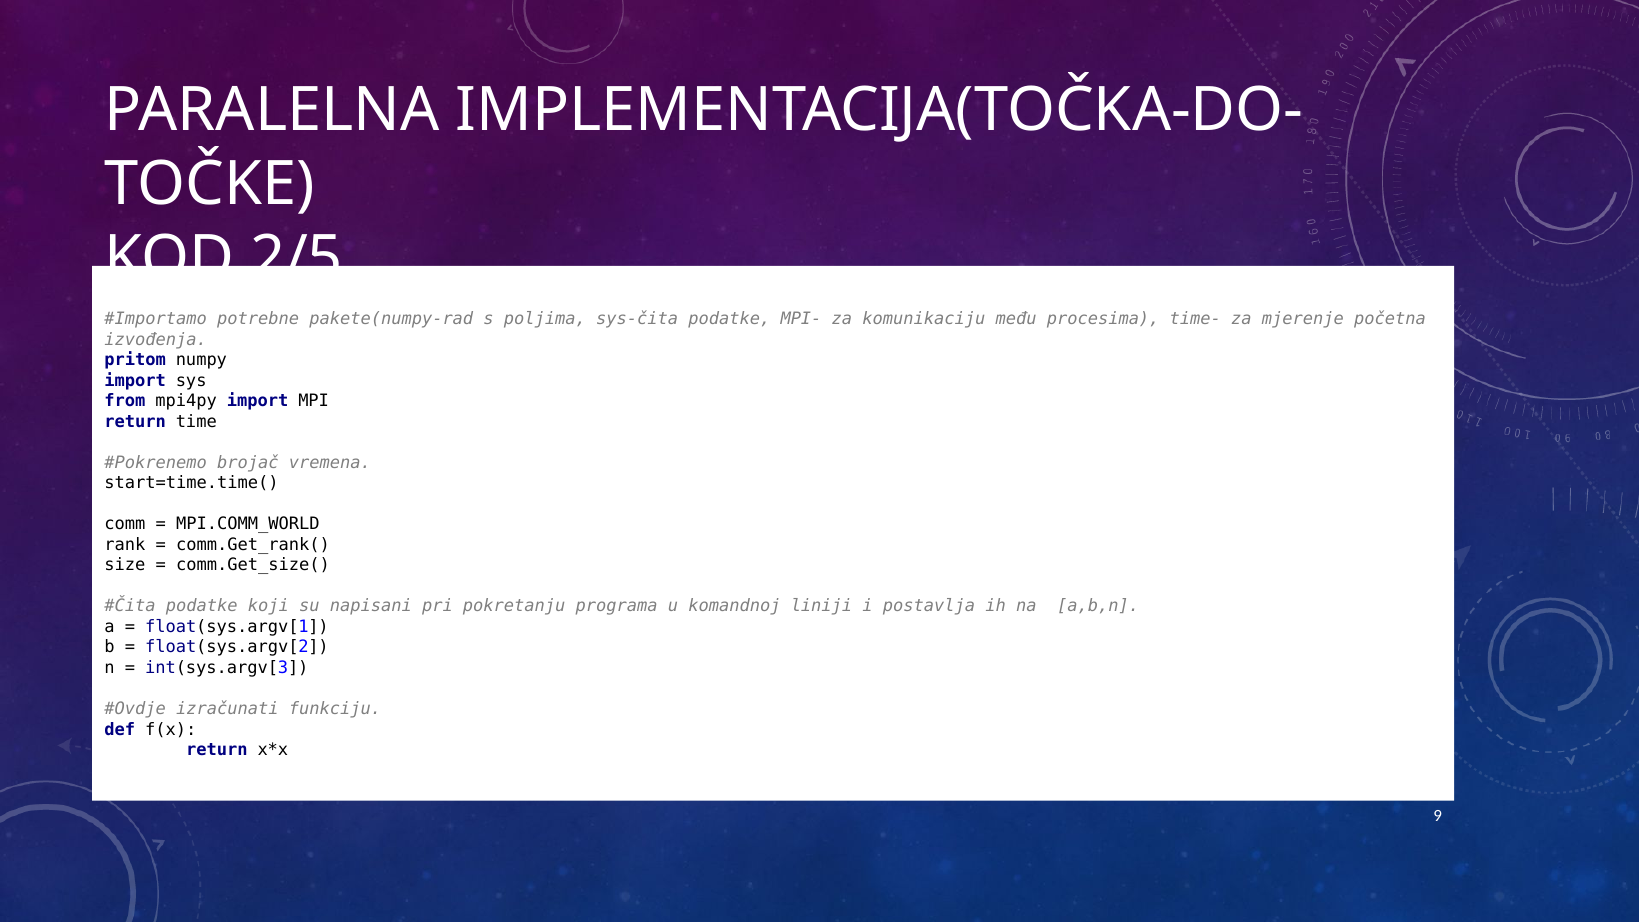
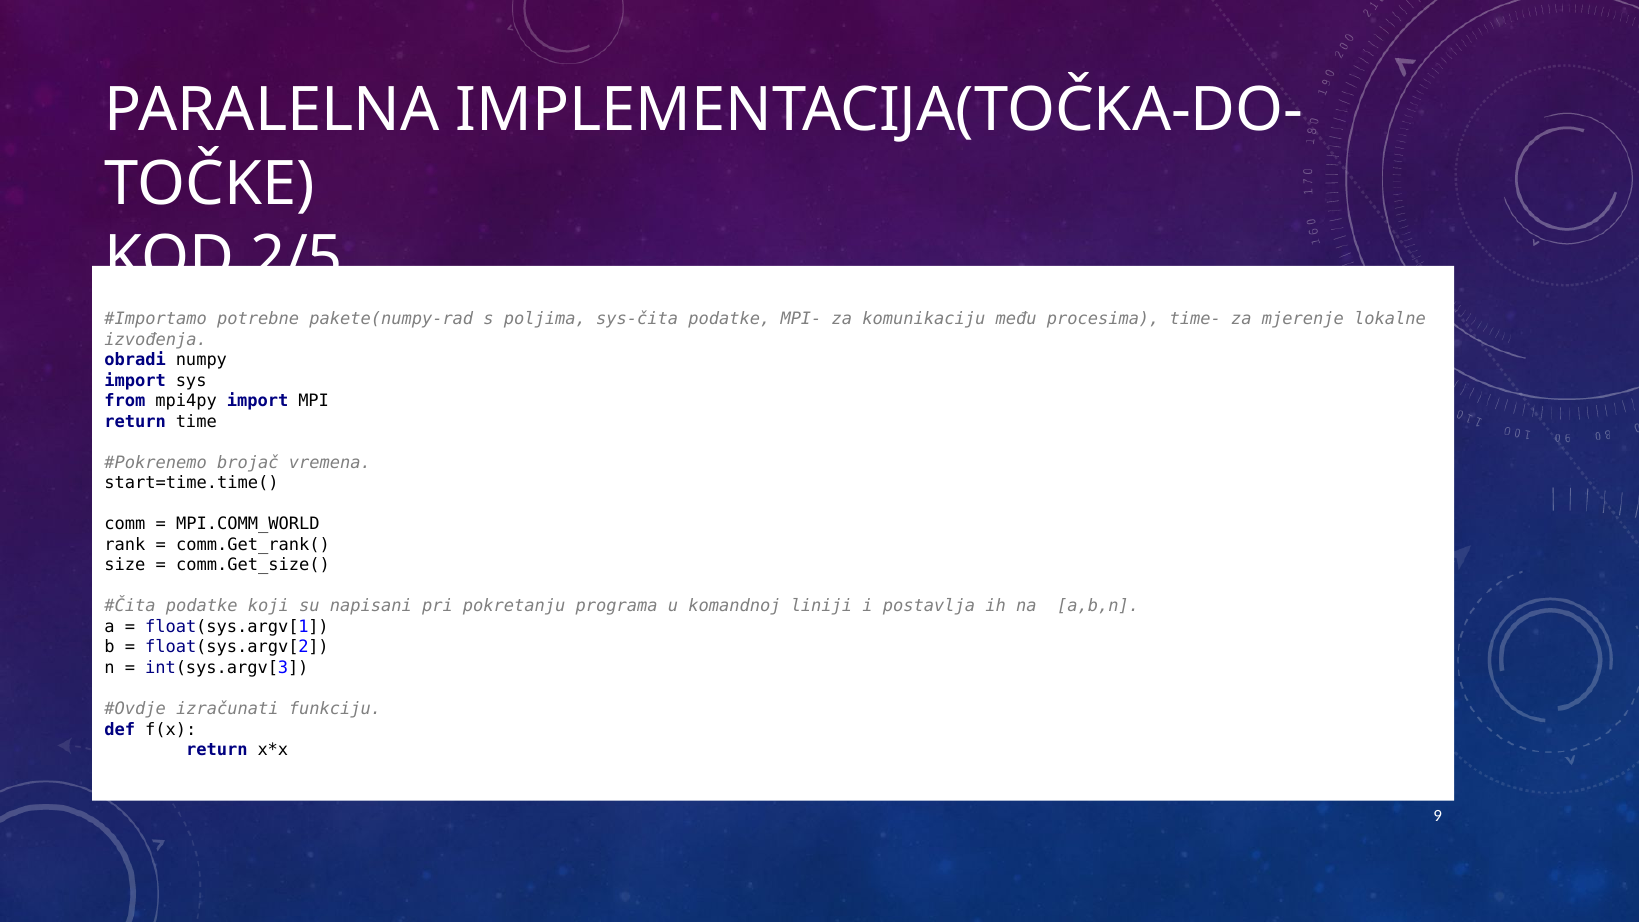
početna: početna -> lokalne (1390, 319)
pritom: pritom -> obradi (135, 360)
